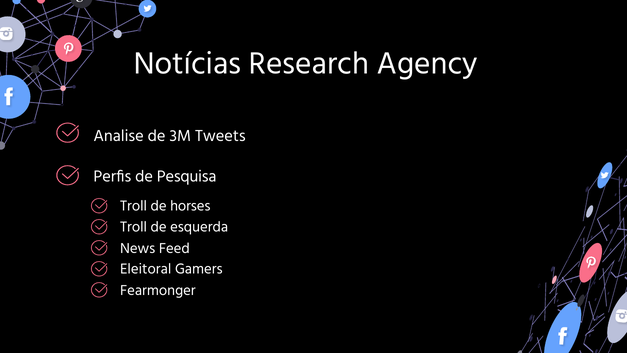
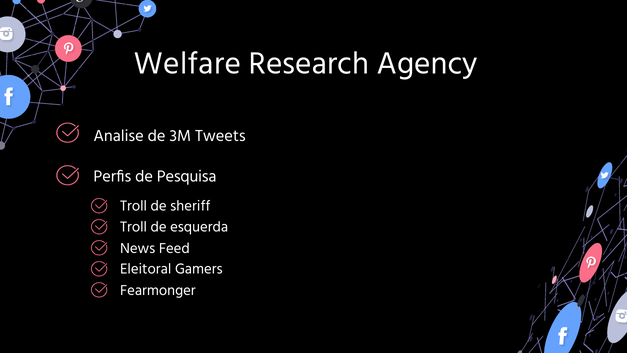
Notícias: Notícias -> Welfare (187, 63)
horses: horses -> sheriff (190, 206)
